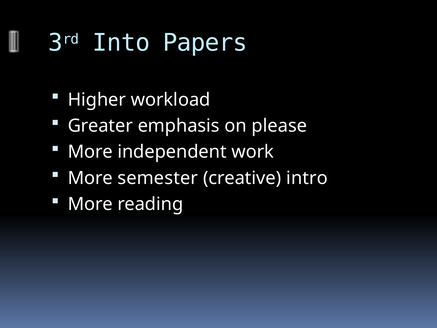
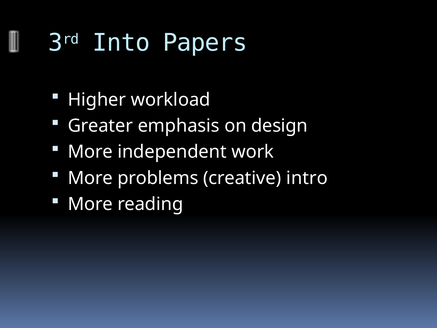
please: please -> design (279, 126)
semester: semester -> problems (158, 178)
